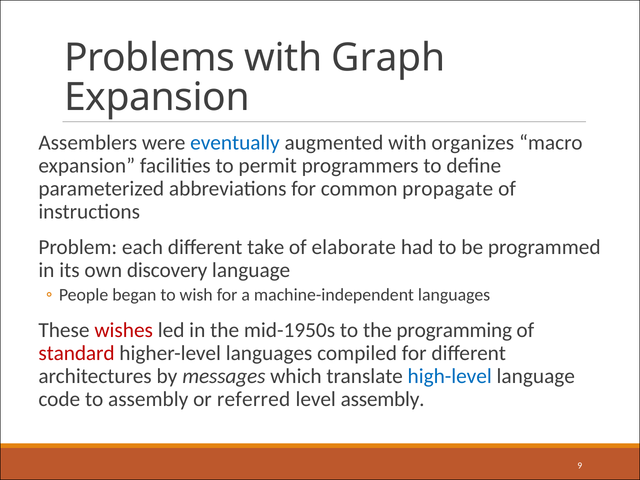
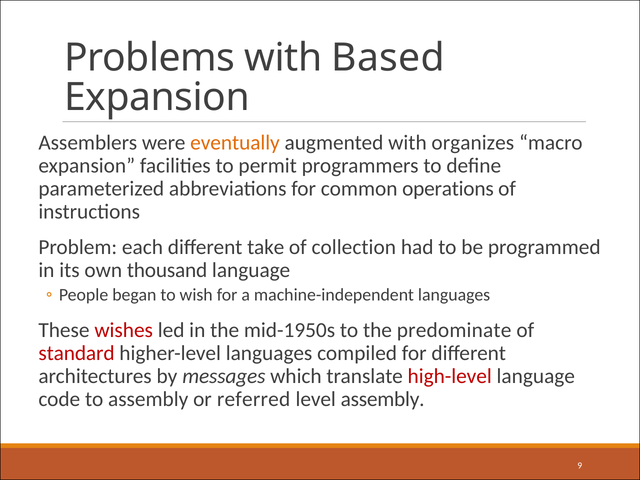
Graph: Graph -> Based (388, 58)
eventually colour: blue -> orange (235, 143)
propagate: propagate -> operations (448, 189)
elaborate: elaborate -> collection (354, 247)
discovery: discovery -> thousand (167, 270)
programming: programming -> predominate (454, 330)
high-level colour: blue -> red (450, 376)
